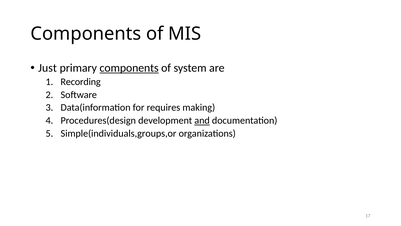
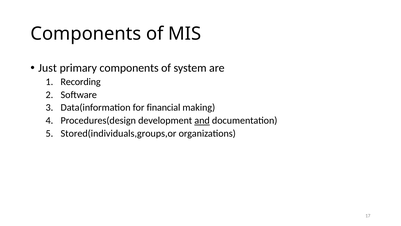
components underline: present -> none (129, 68)
requires: requires -> financial (163, 107)
Simple(individuals,groups,or: Simple(individuals,groups,or -> Stored(individuals,groups,or (119, 133)
